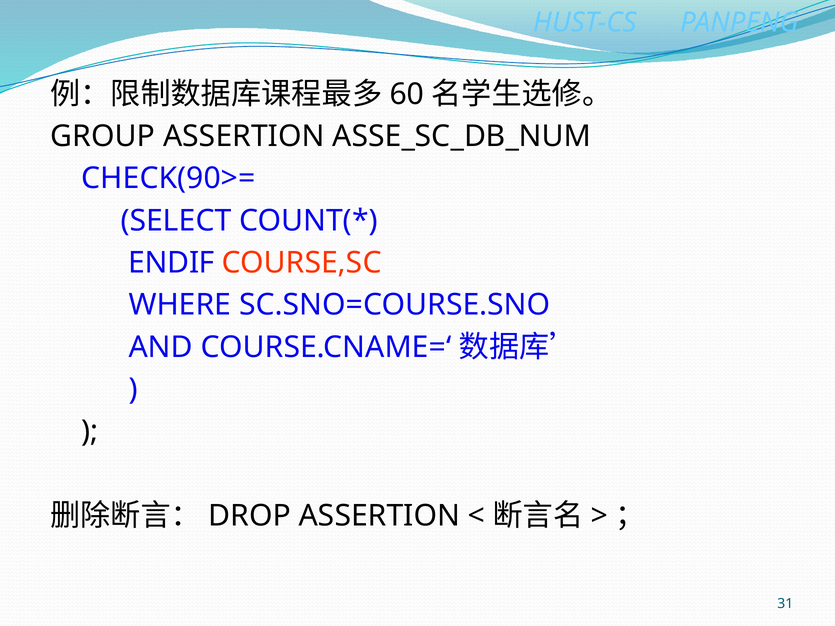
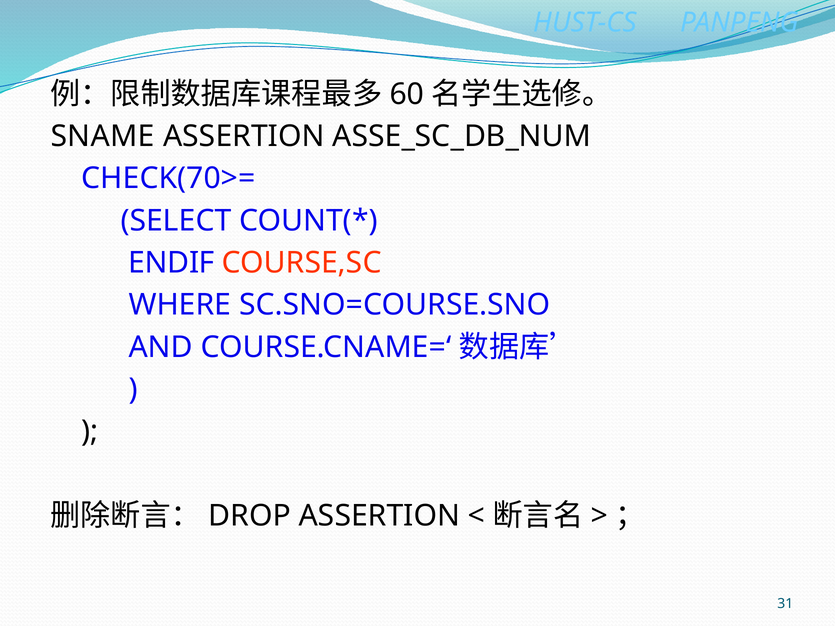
GROUP: GROUP -> SNAME (103, 136)
CHECK(90>=: CHECK(90>= -> CHECK(70>= (168, 179)
